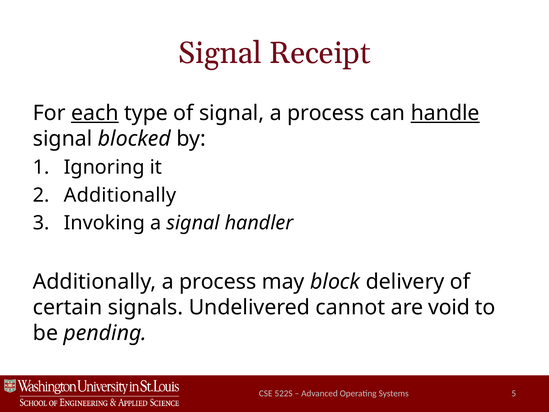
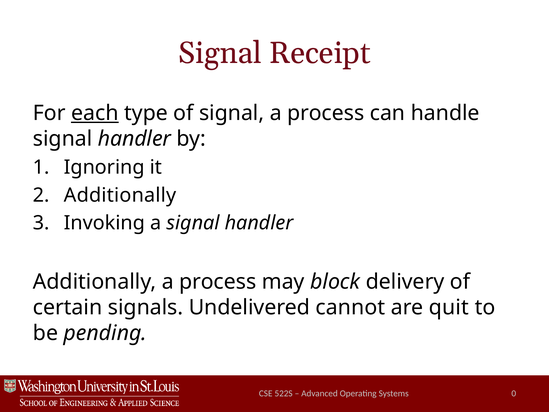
handle underline: present -> none (445, 113)
blocked: blocked -> handler (134, 139)
void: void -> quit (449, 307)
5: 5 -> 0 (514, 393)
